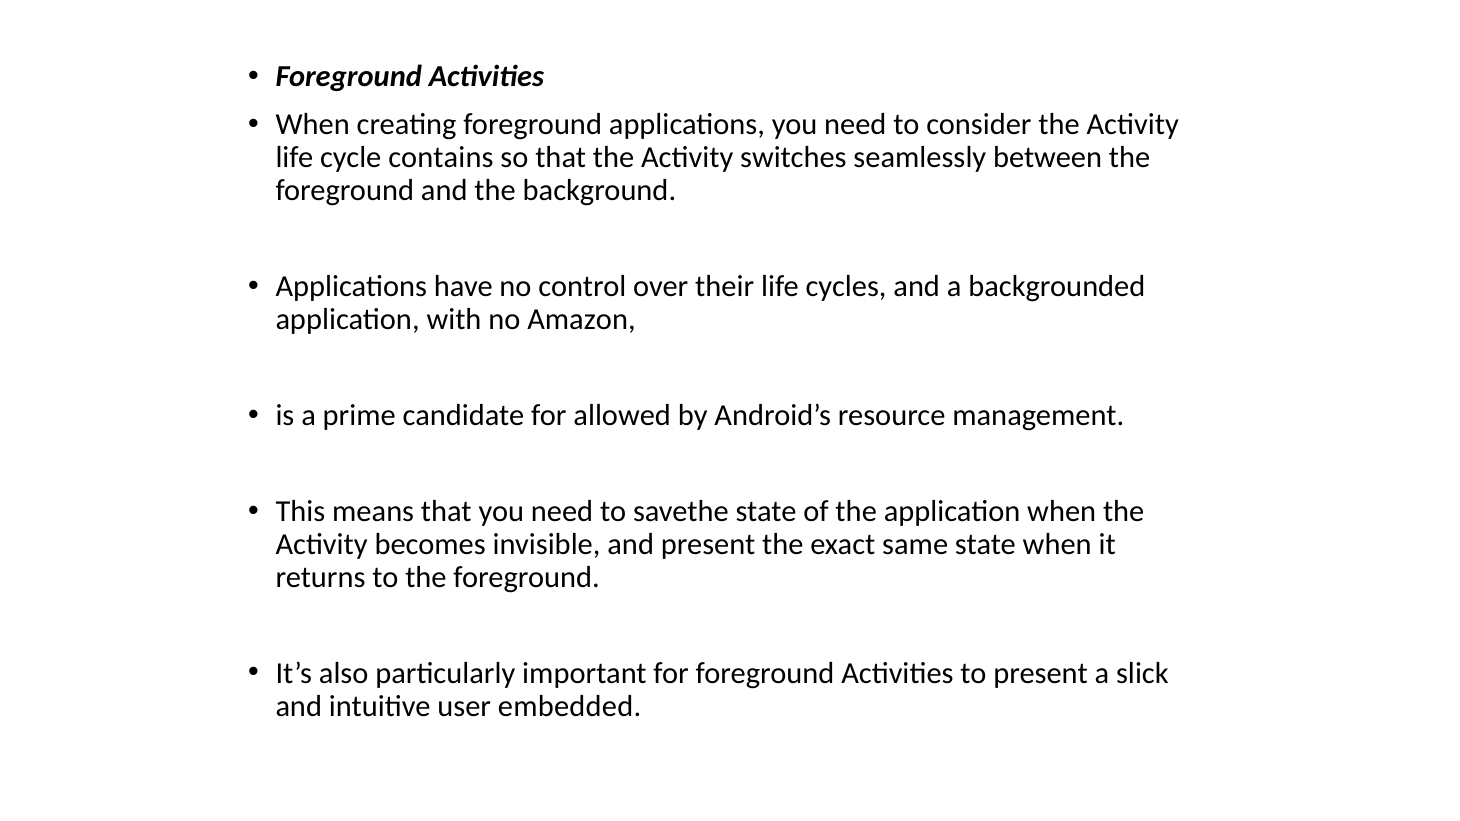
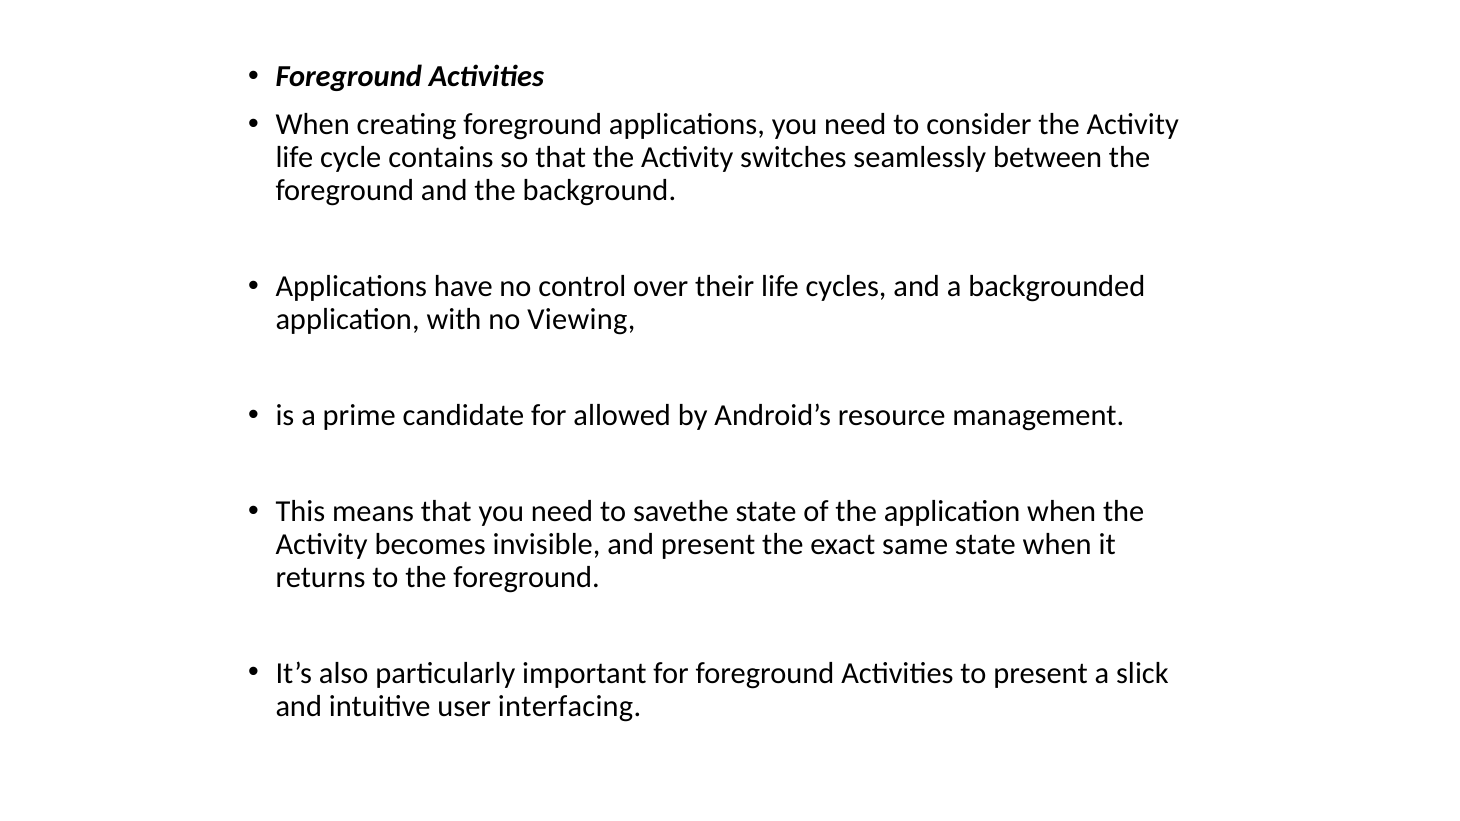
Amazon: Amazon -> Viewing (581, 319)
embedded: embedded -> interfacing (570, 706)
